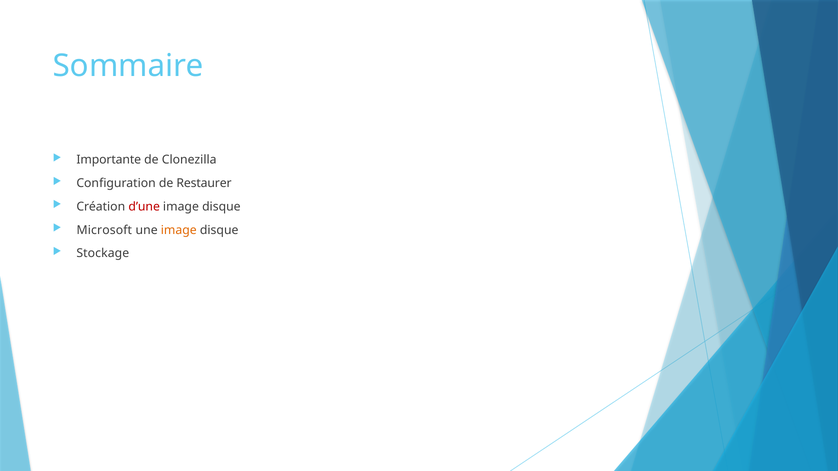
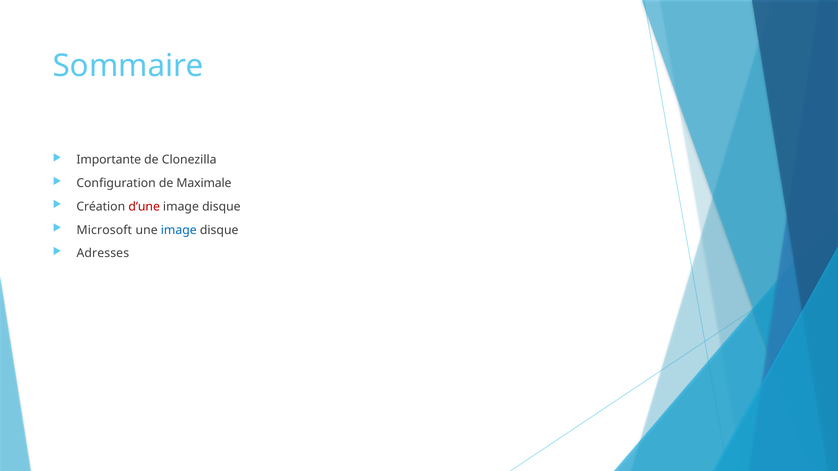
Restaurer: Restaurer -> Maximale (204, 183)
image colour: orange -> blue (179, 230)
Stockage: Stockage -> Adresses (103, 254)
